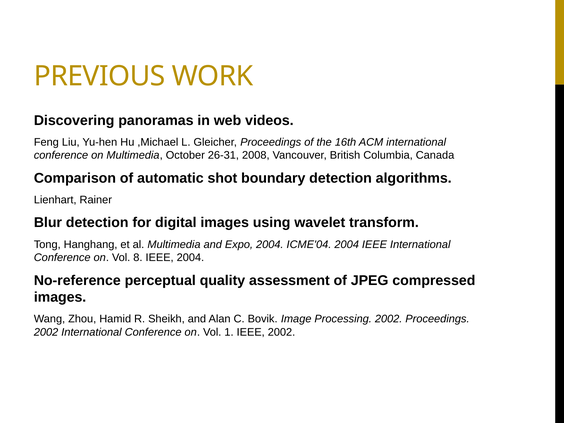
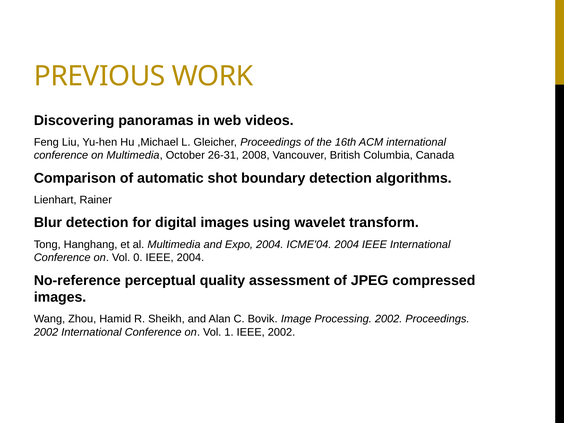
8: 8 -> 0 (138, 258)
